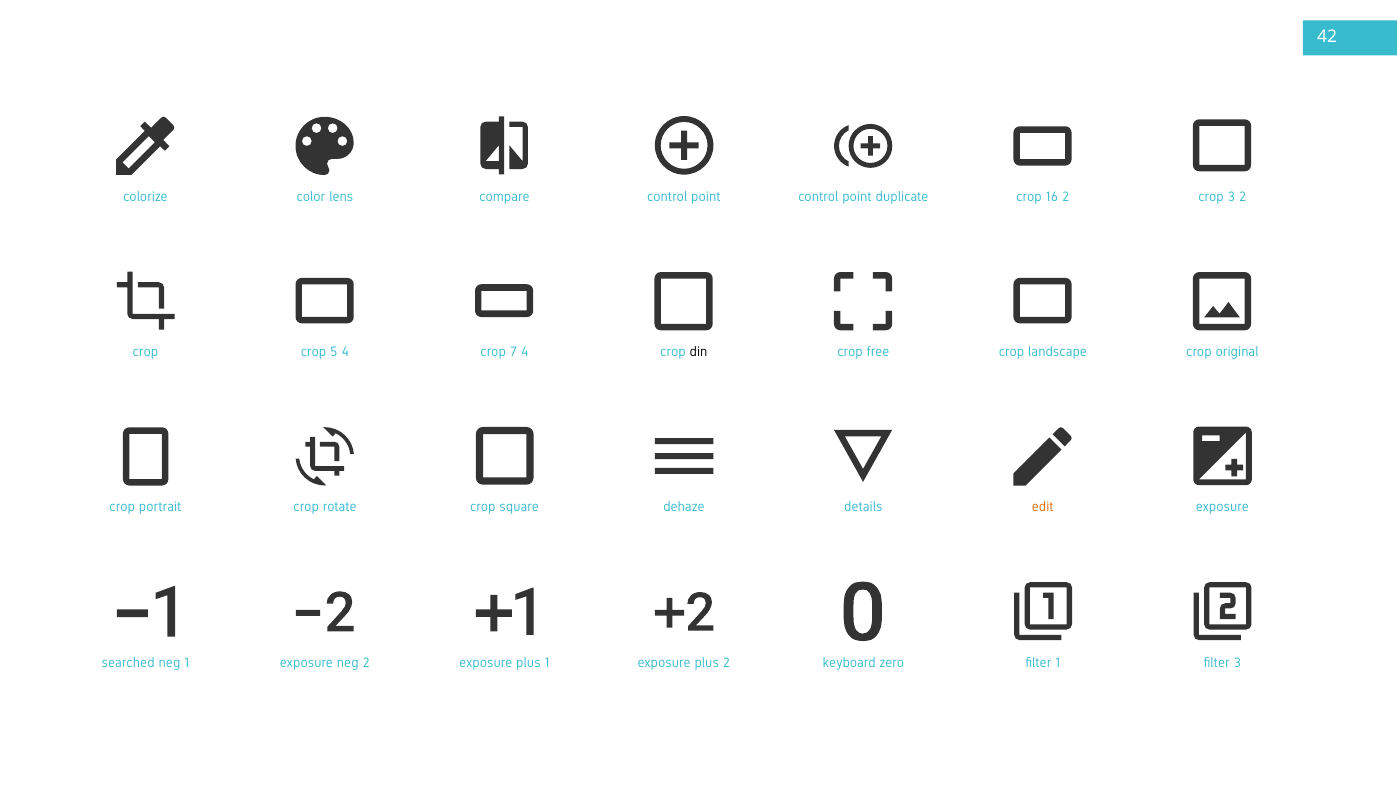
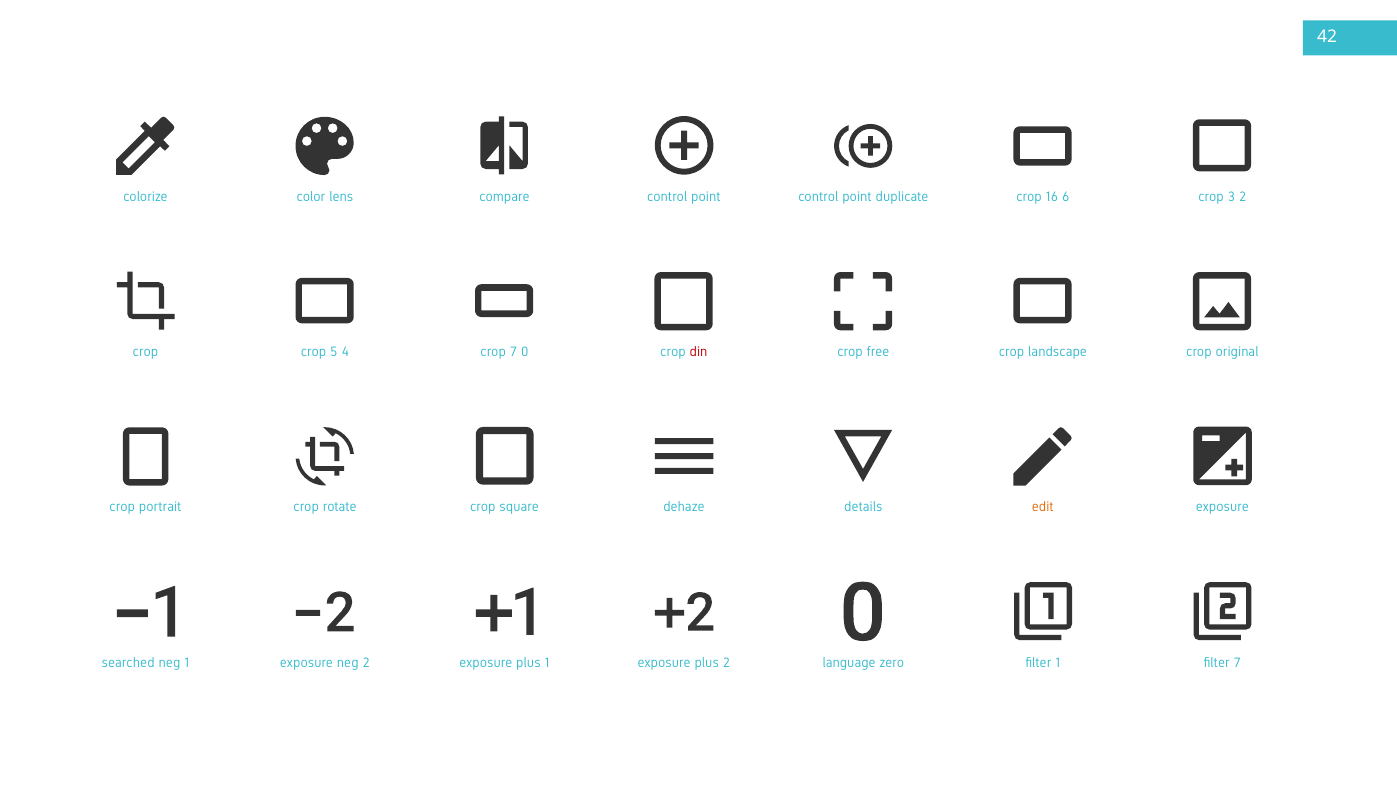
16 2: 2 -> 6 (1066, 197)
7 4: 4 -> 0 (525, 352)
din colour: black -> red (699, 352)
keyboard: keyboard -> language (849, 663)
filter 3: 3 -> 7 (1237, 663)
